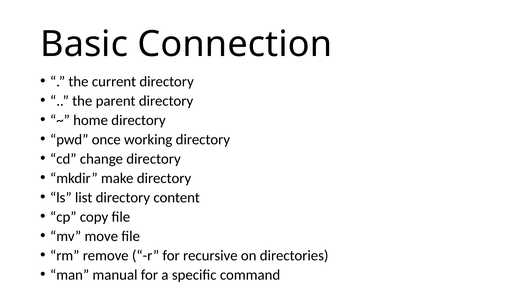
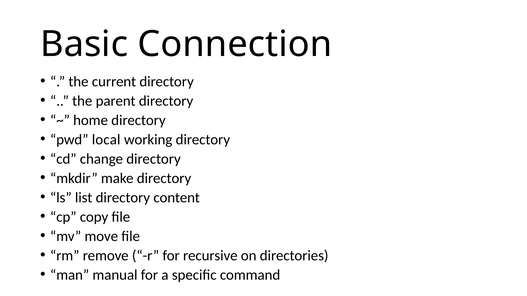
once: once -> local (106, 140)
